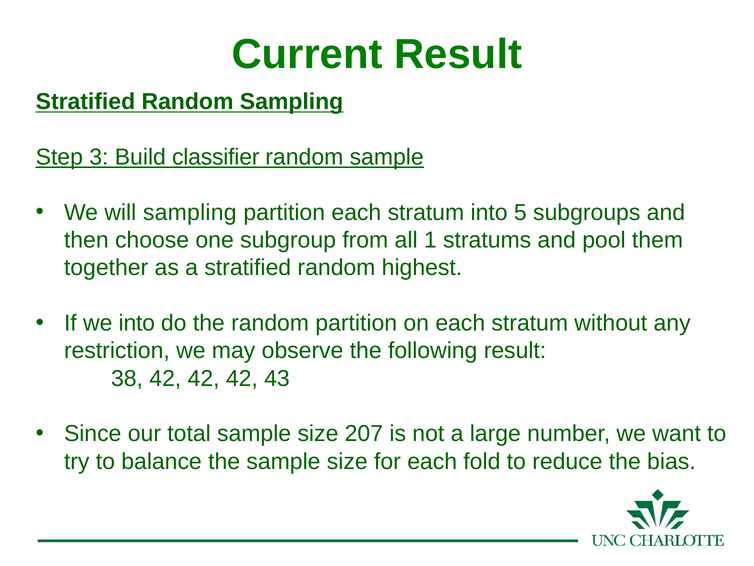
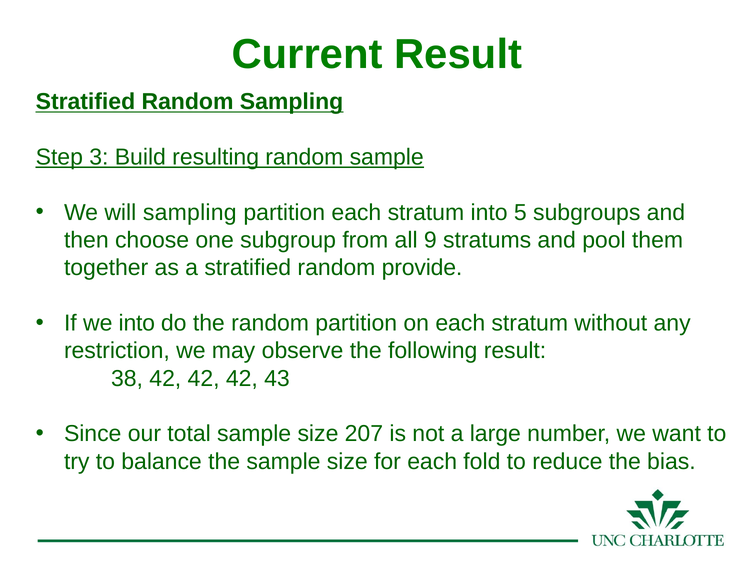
classifier: classifier -> resulting (216, 157)
1: 1 -> 9 (430, 240)
highest: highest -> provide (422, 268)
